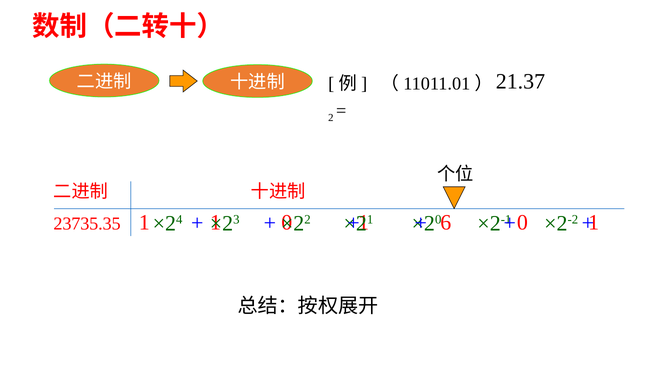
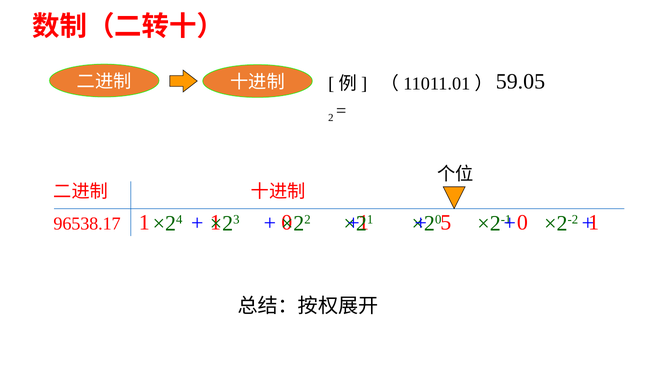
21.37: 21.37 -> 59.05 (520, 82)
23735.35: 23735.35 -> 96538.17 (87, 224)
6: 6 -> 5 (446, 223)
